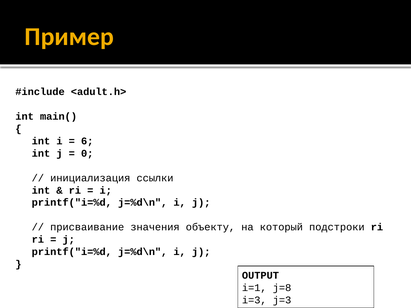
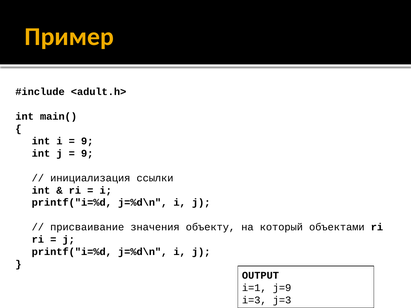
6: 6 -> 9 (87, 141)
0: 0 -> 9 (87, 153)
подстроки: подстроки -> объектами (337, 227)
j=8: j=8 -> j=9 (282, 288)
